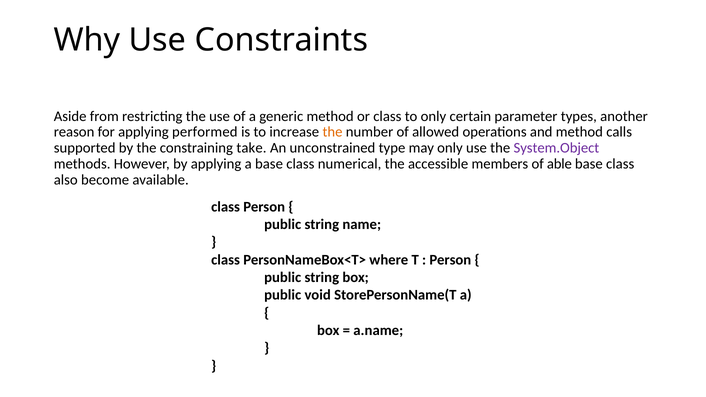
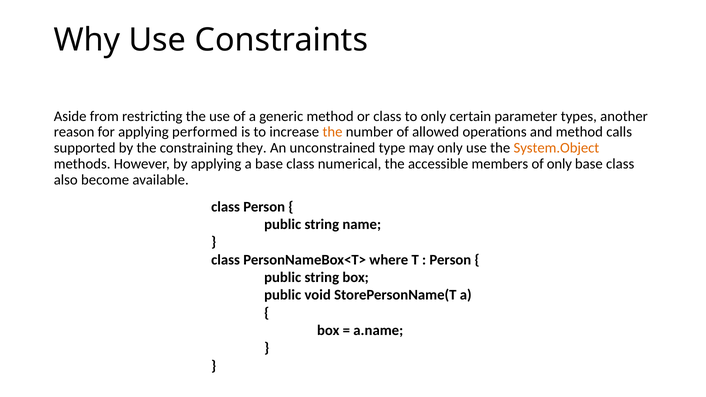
take: take -> they (252, 148)
System.Object colour: purple -> orange (556, 148)
of able: able -> only (559, 164)
